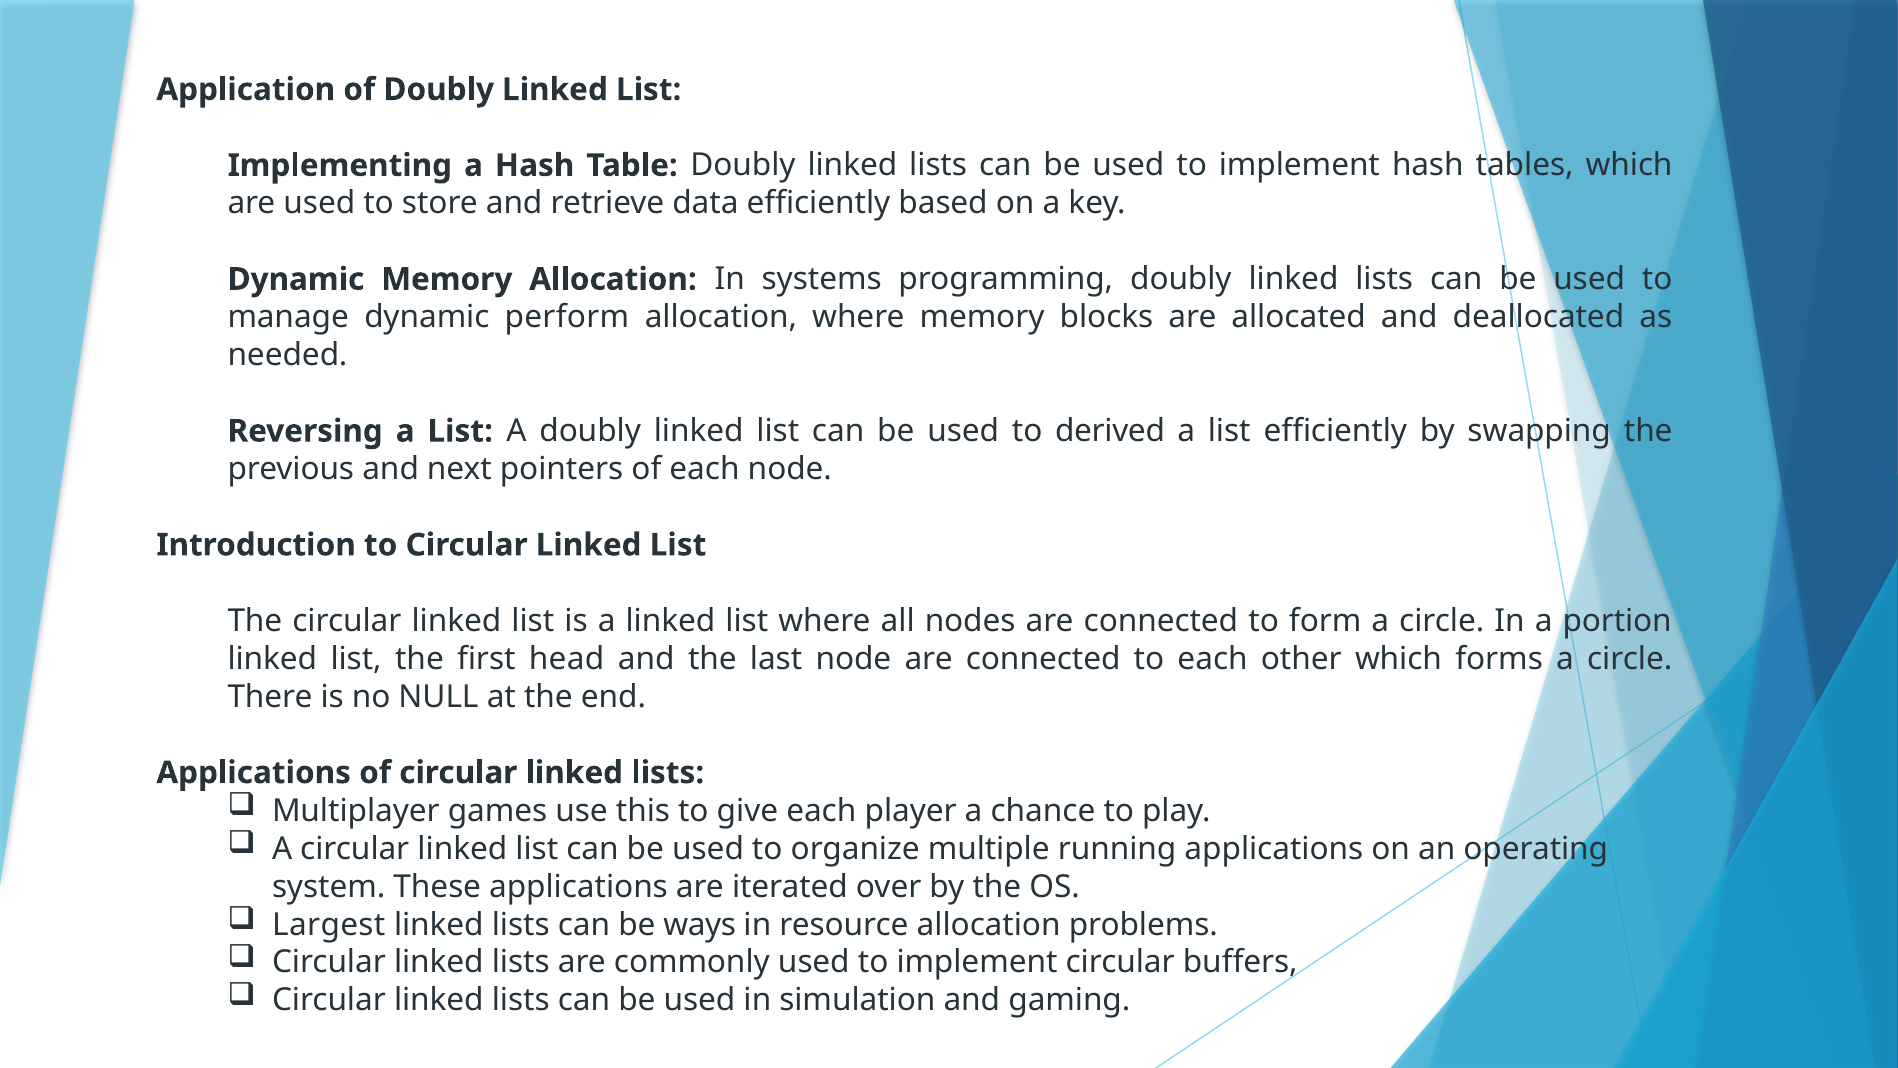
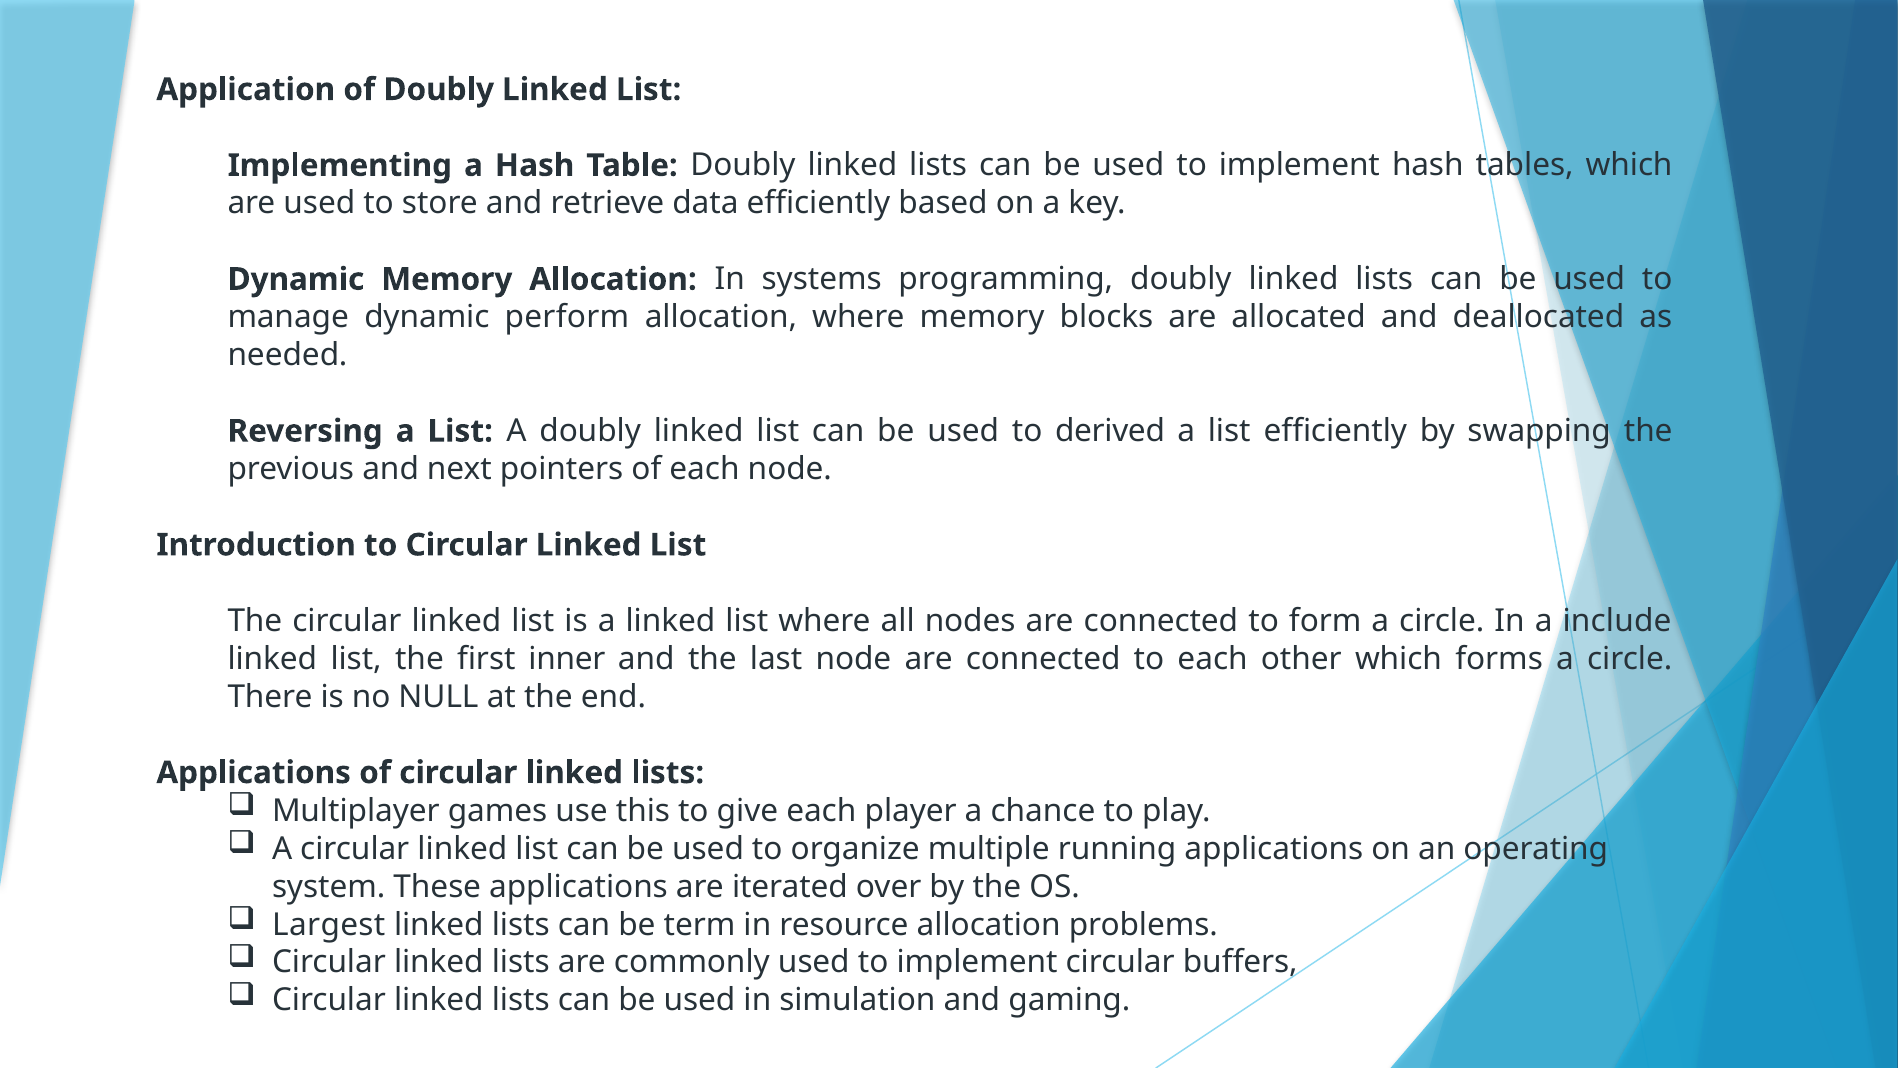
portion: portion -> include (1617, 621)
head: head -> inner (567, 659)
ways: ways -> term (700, 924)
